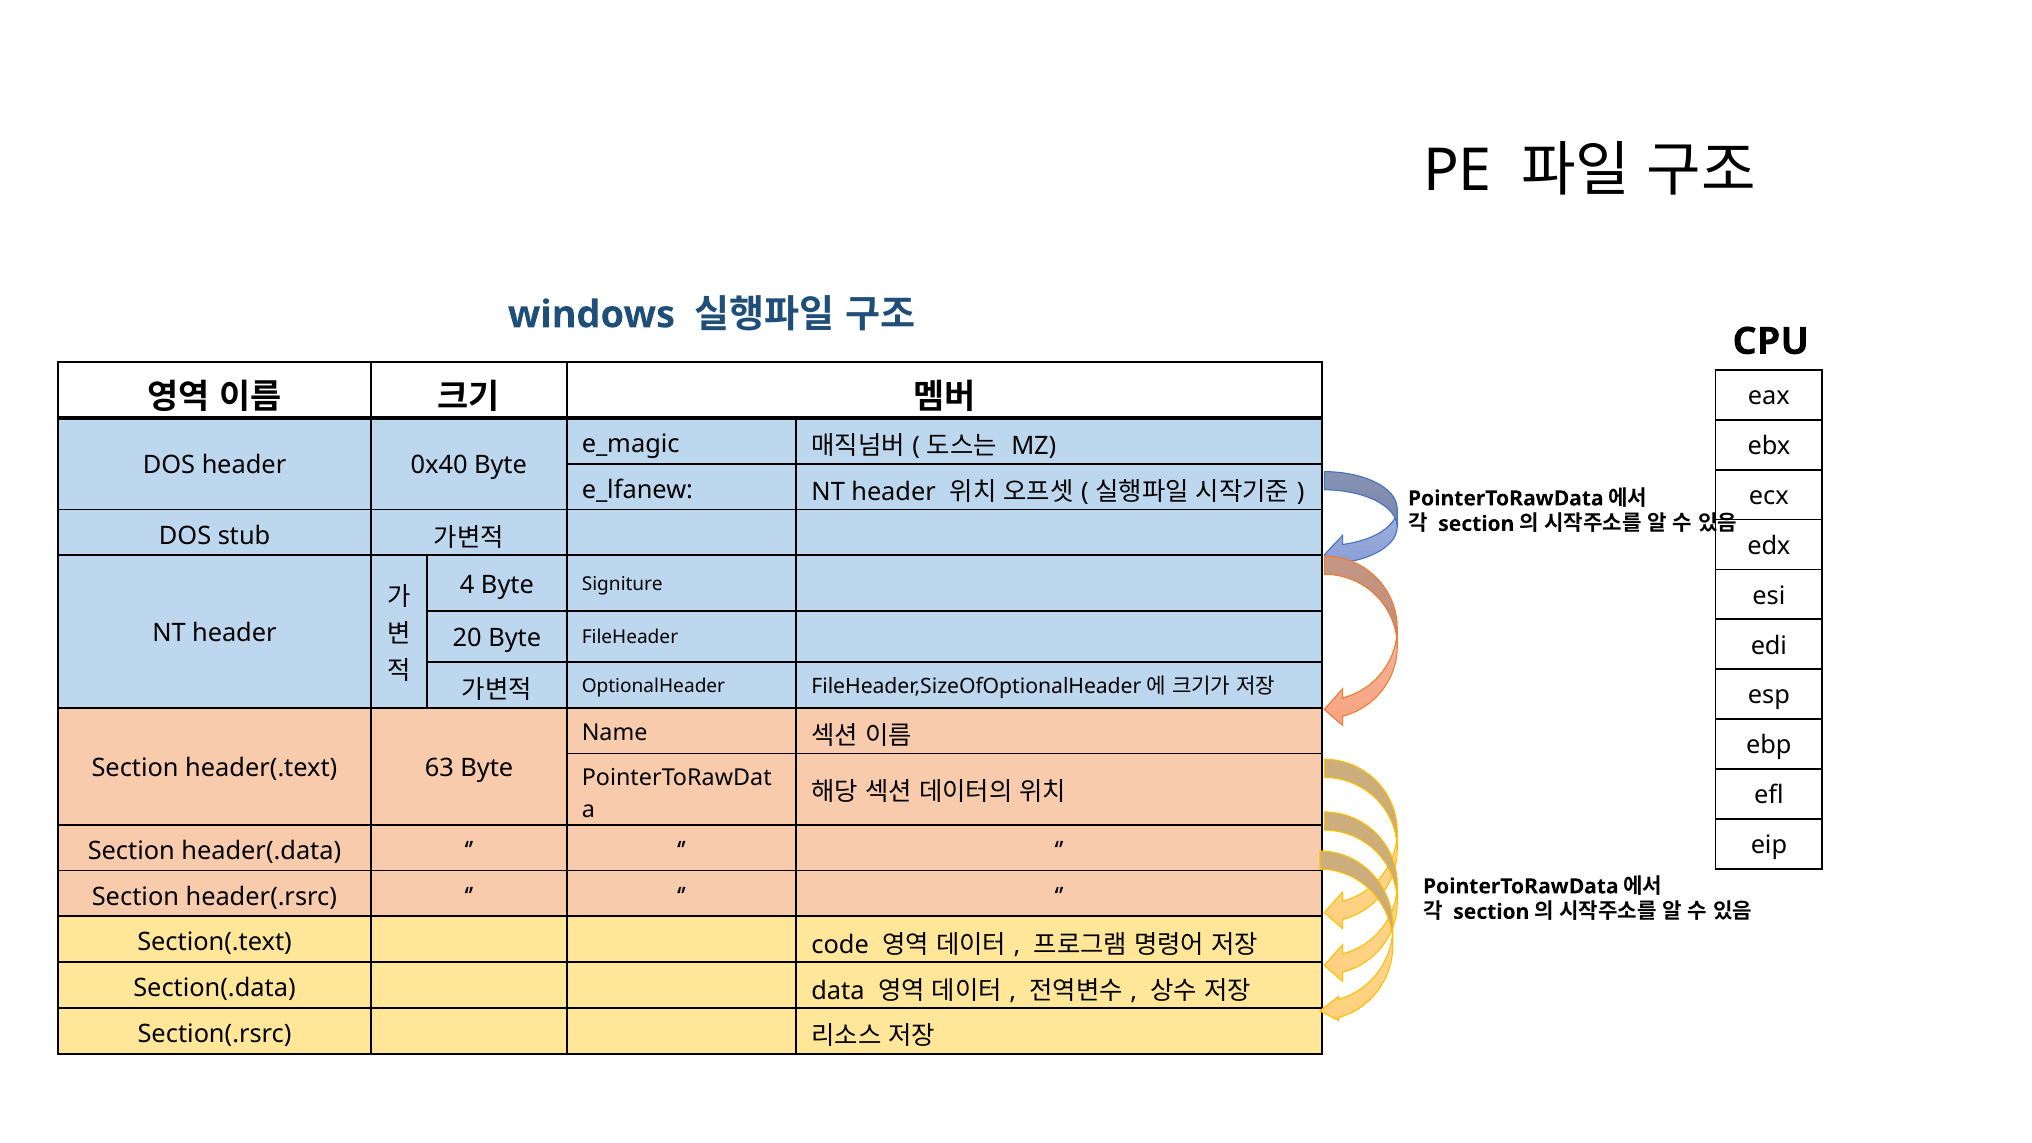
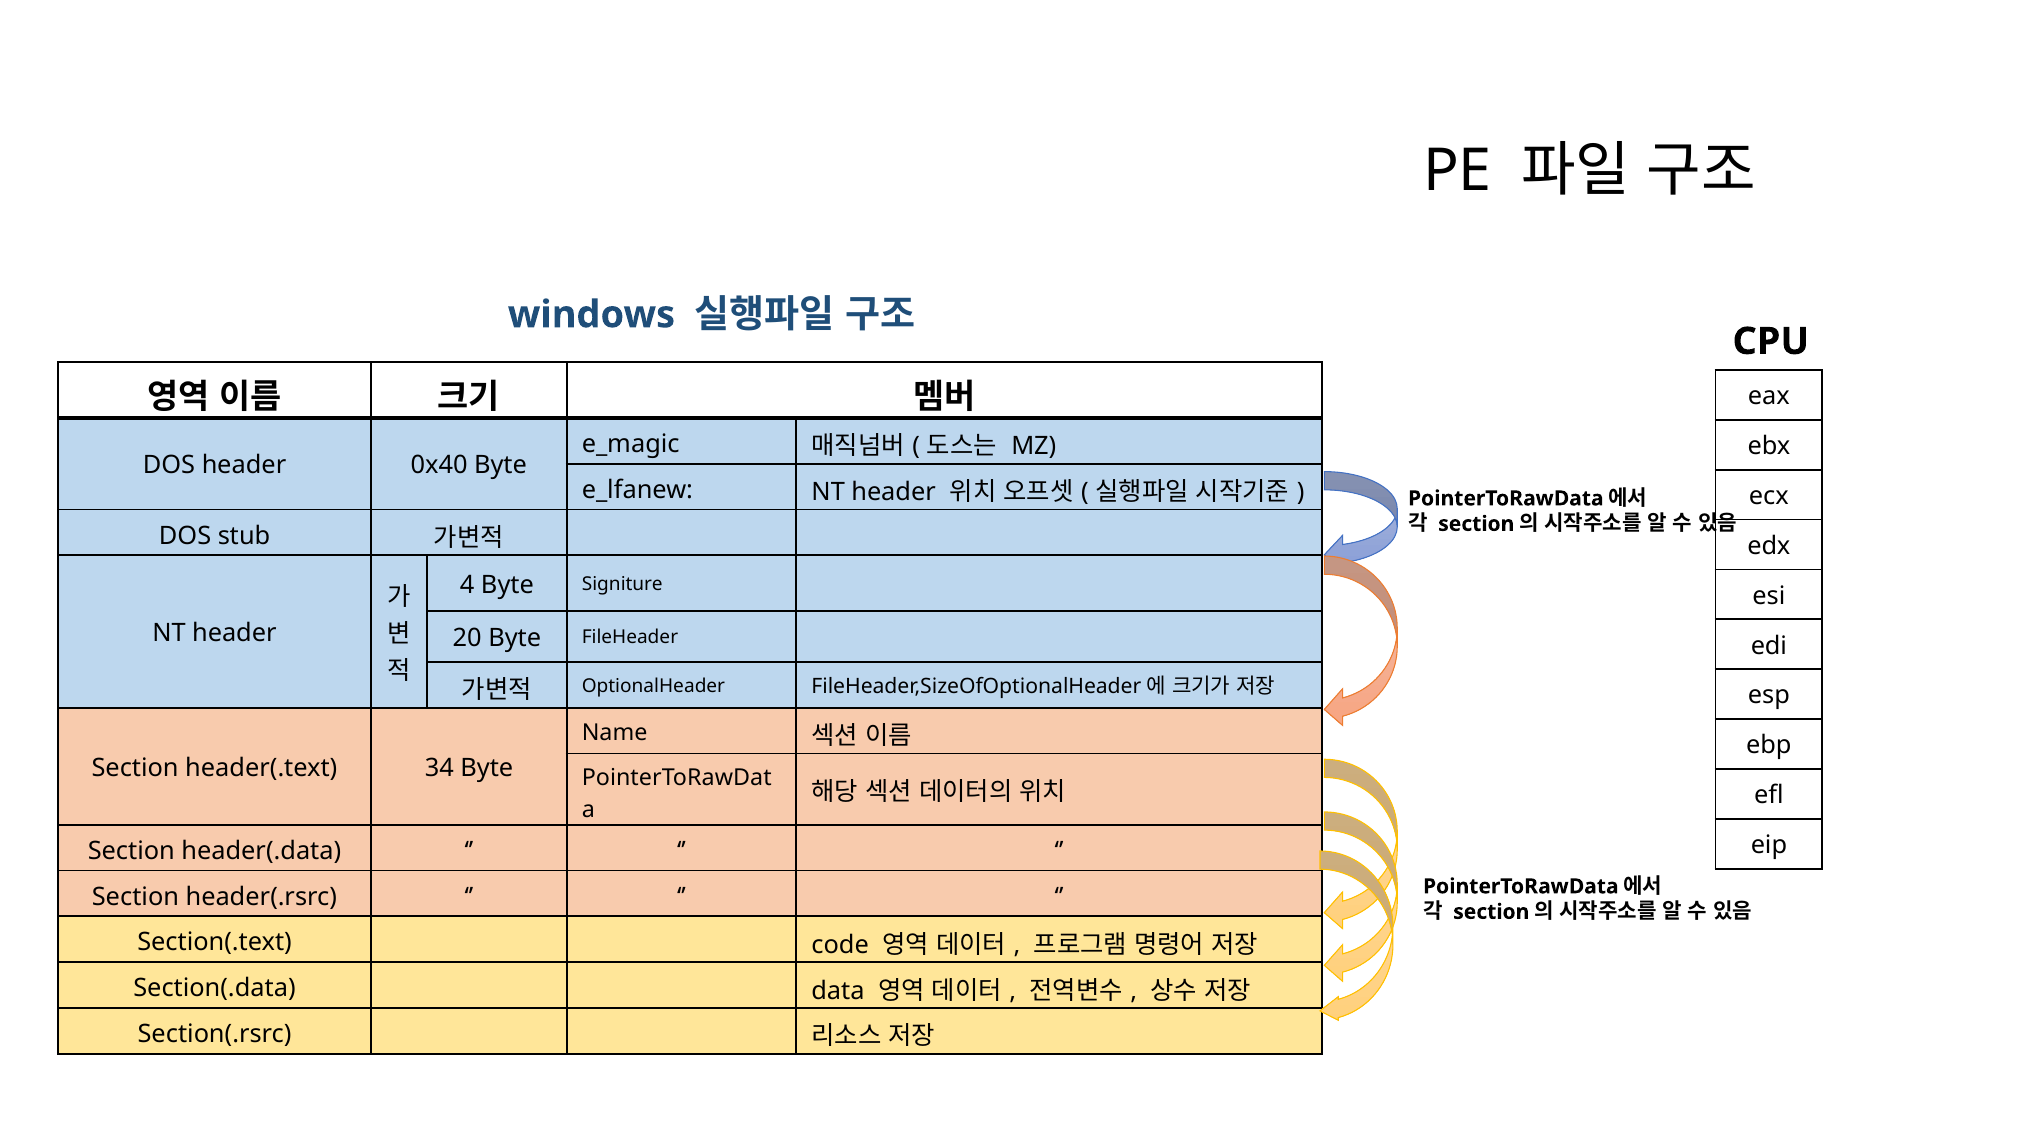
63: 63 -> 34 (439, 768)
